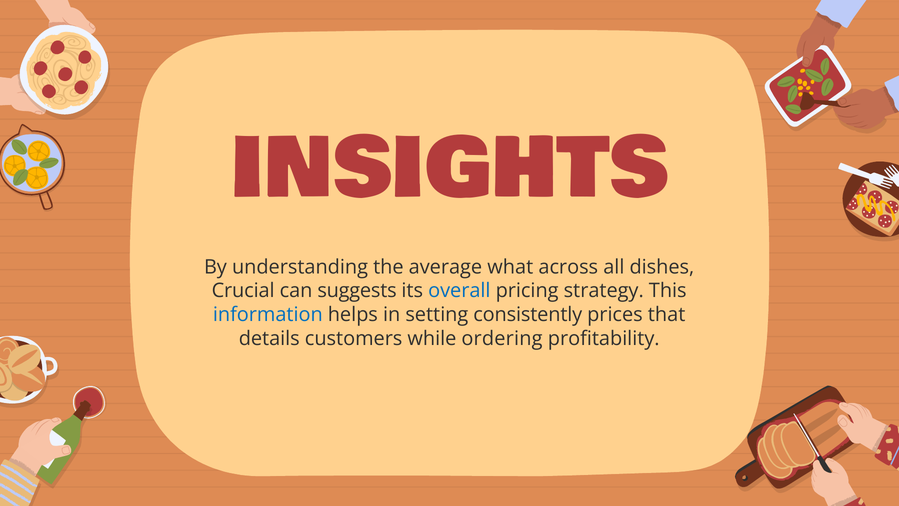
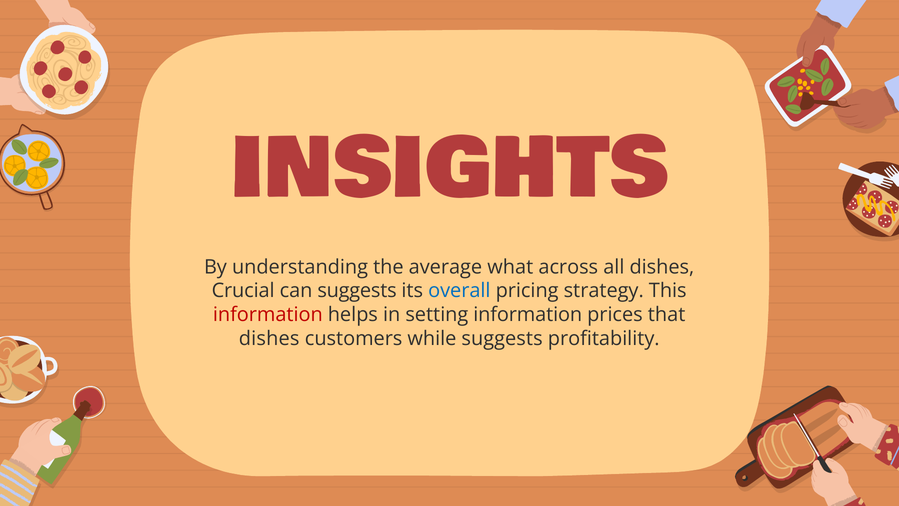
information colour: blue -> red (268, 315)
setting consistently: consistently -> information (528, 315)
details: details -> dishes (269, 339)
while ordering: ordering -> suggests (502, 339)
